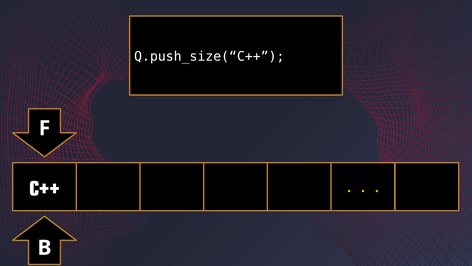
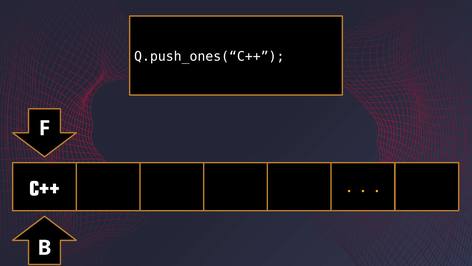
Q.push_size(“C++: Q.push_size(“C++ -> Q.push_ones(“C++ (209, 56)
